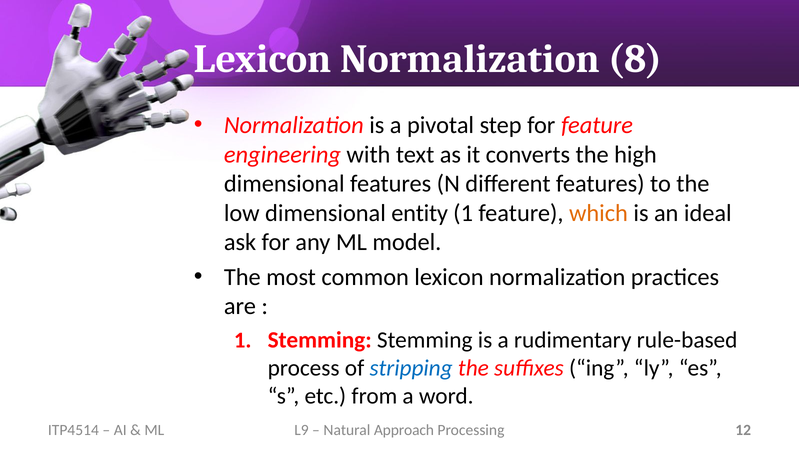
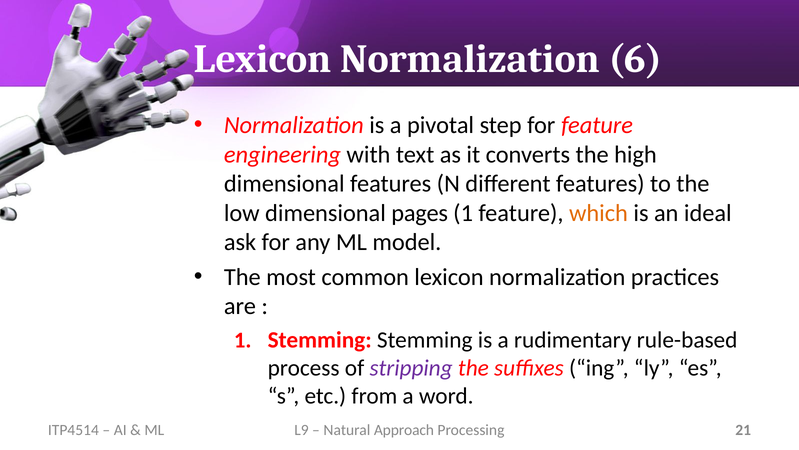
8: 8 -> 6 (635, 59)
entity: entity -> pages (420, 213)
stripping colour: blue -> purple (411, 368)
12: 12 -> 21 (743, 429)
